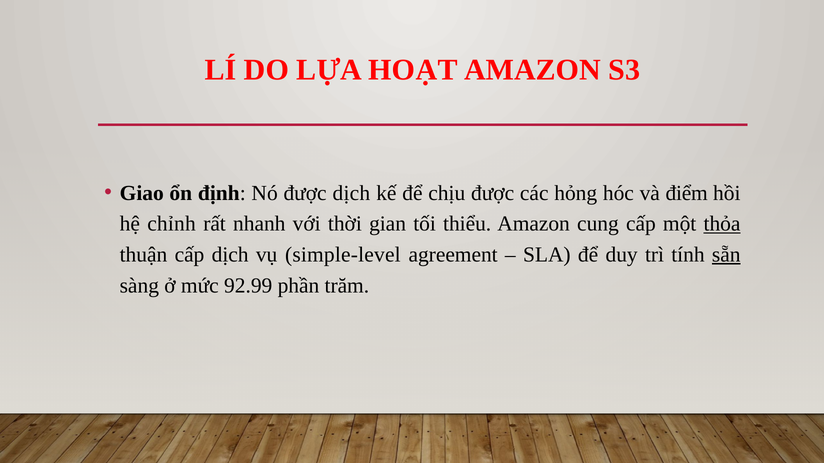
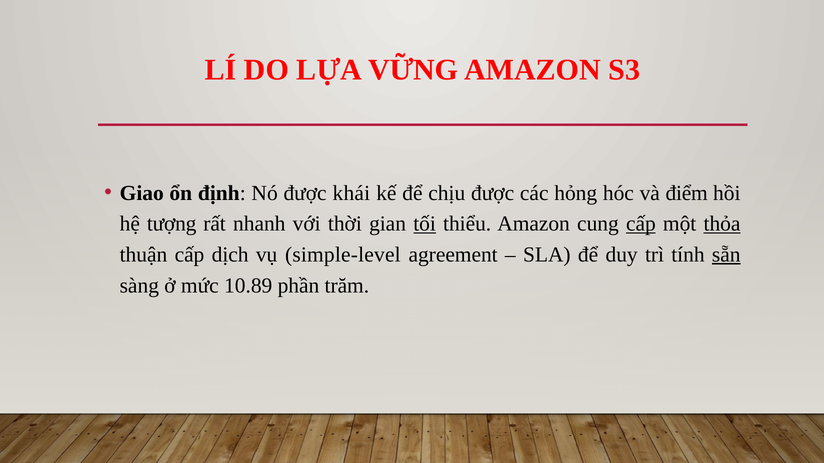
HOẠT: HOẠT -> VỮNG (413, 70)
được dịch: dịch -> khái (351, 193)
chỉnh: chỉnh -> tượng (172, 224)
tối underline: none -> present (425, 224)
cấp underline: none -> present (641, 224)
92.99: 92.99 -> 10.89 (248, 286)
